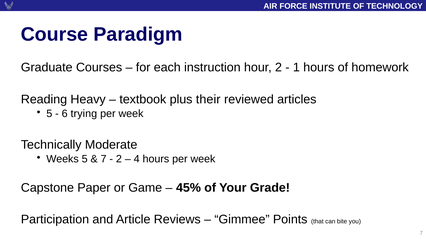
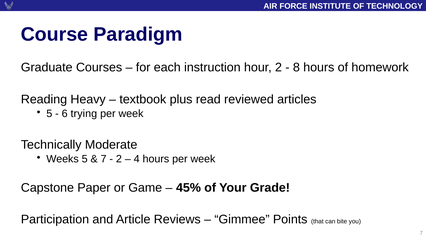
1: 1 -> 8 (296, 68)
their: their -> read (208, 100)
